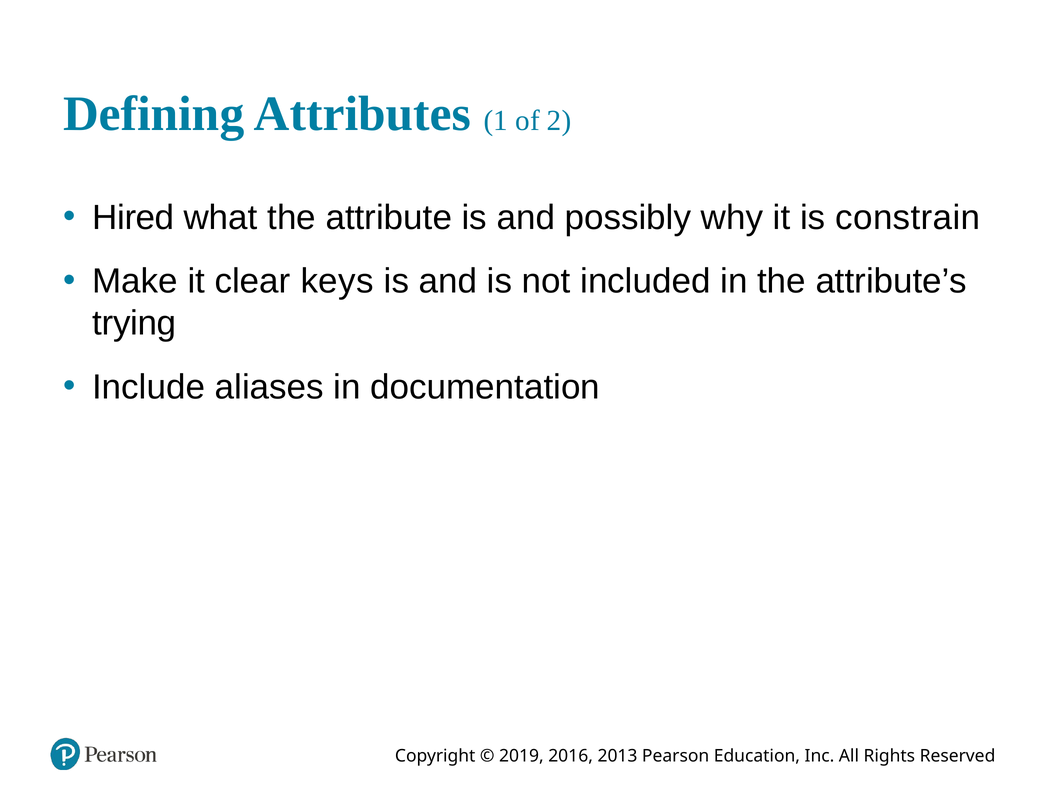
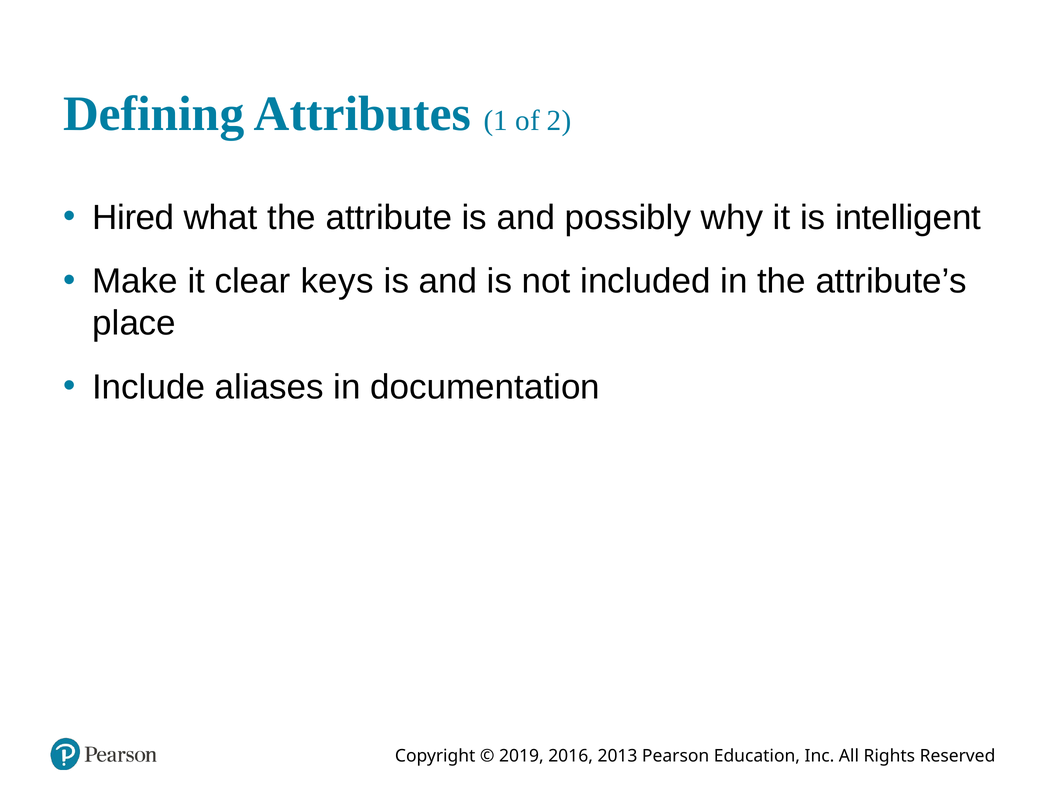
constrain: constrain -> intelligent (908, 218)
trying: trying -> place (134, 324)
